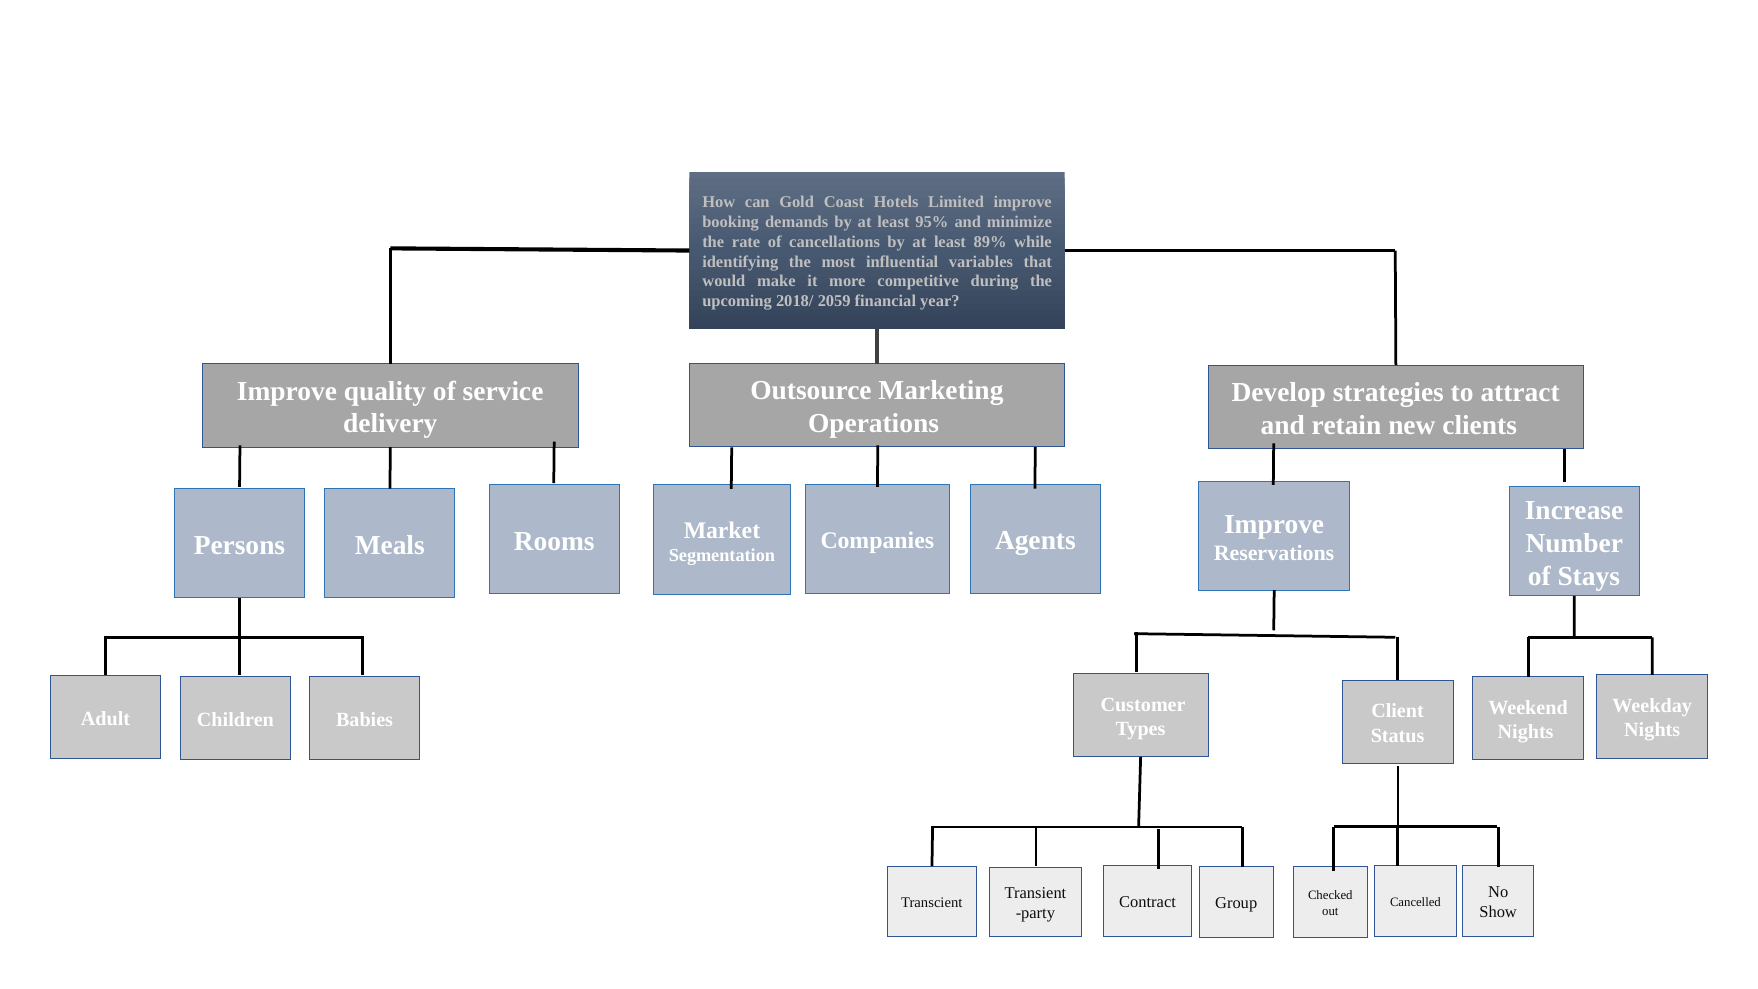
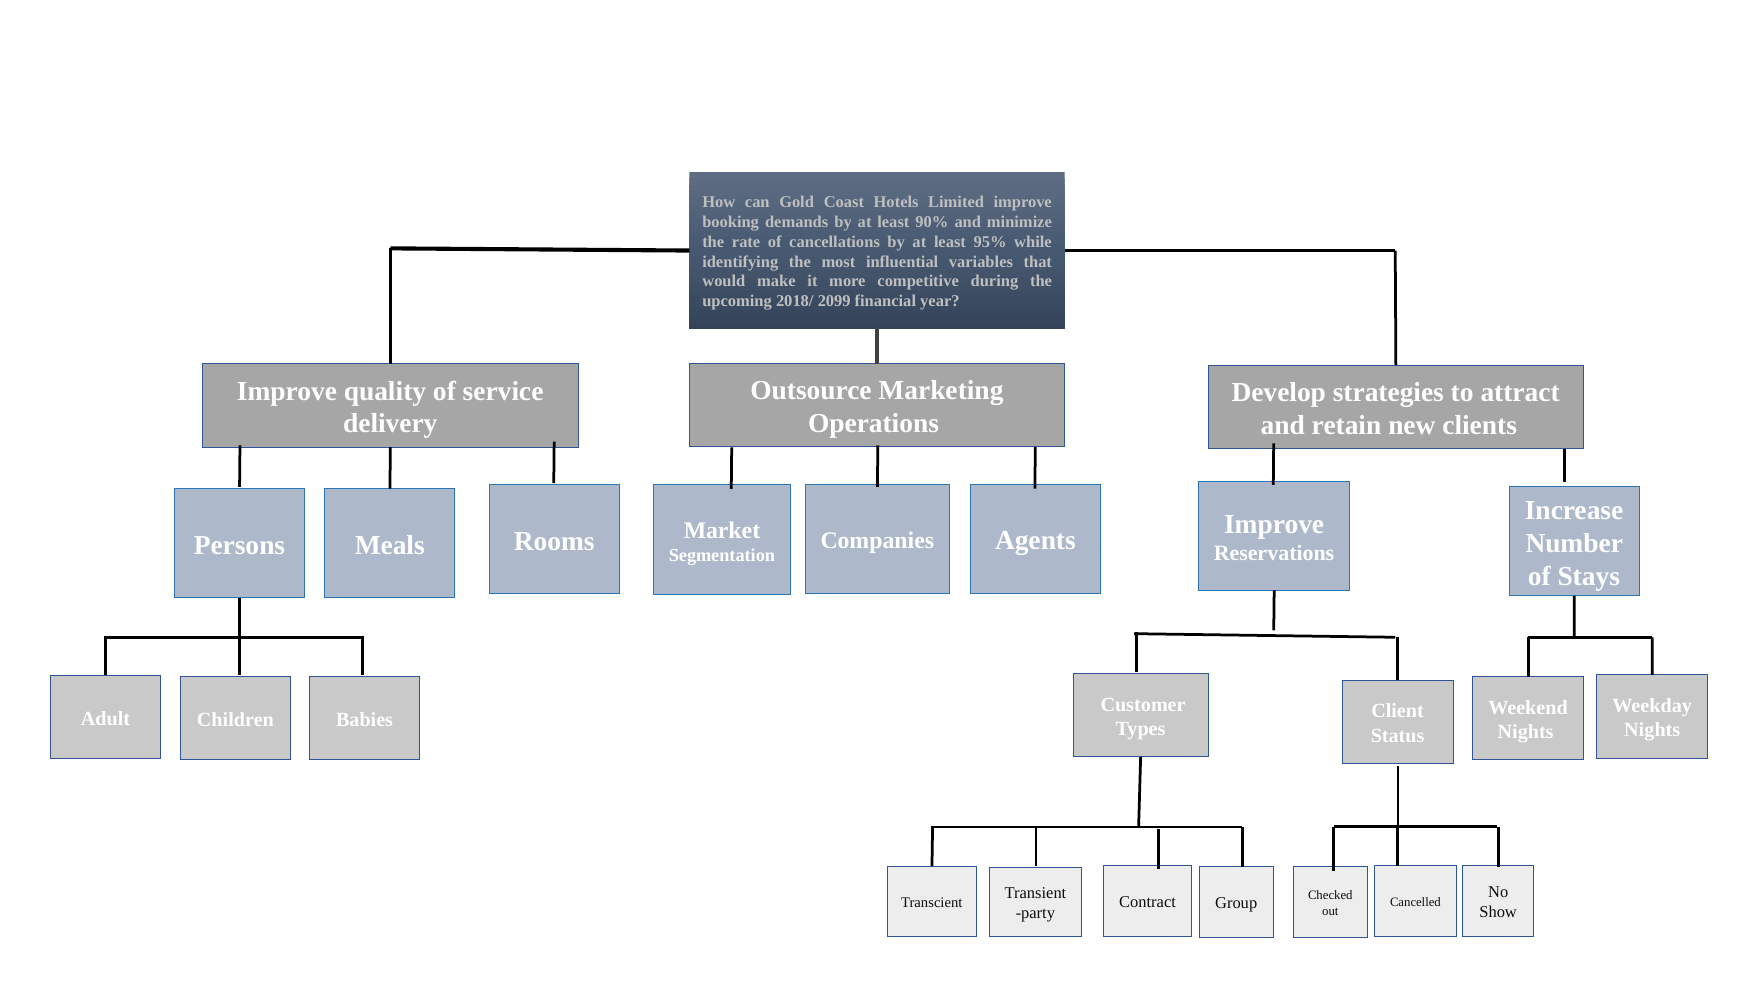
95%: 95% -> 90% (932, 222)
89%: 89% -> 95% (990, 242)
2059: 2059 -> 2099 (834, 301)
